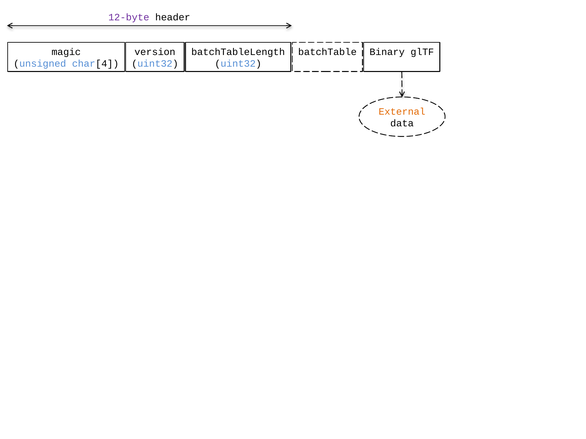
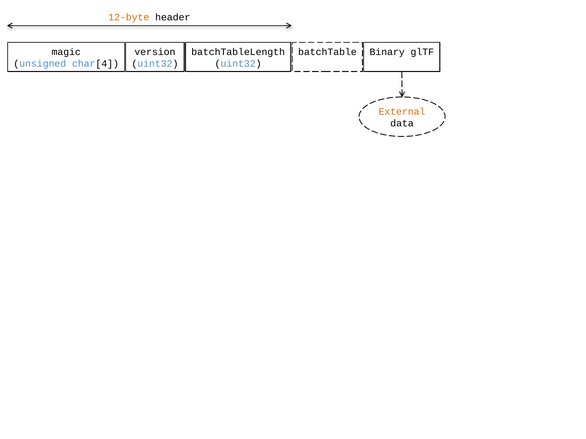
12-byte colour: purple -> orange (129, 17)
